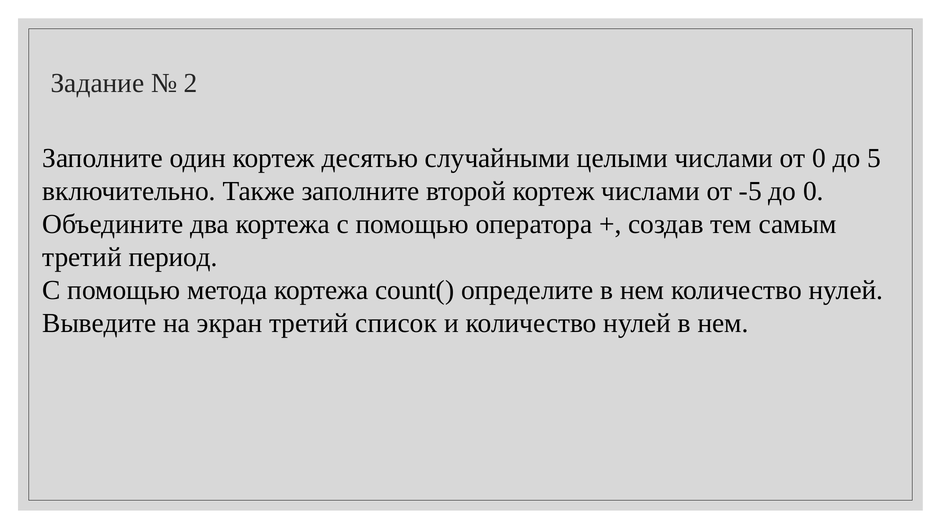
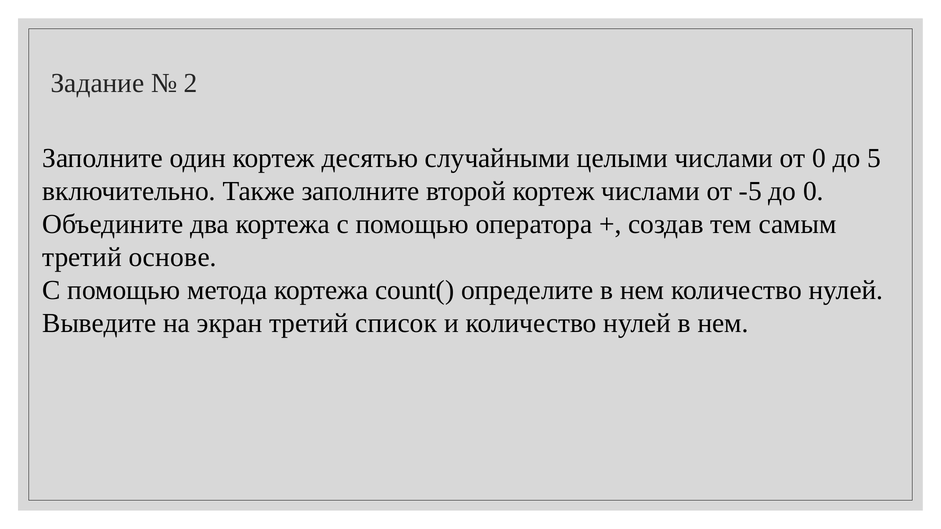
период: период -> основе (173, 257)
